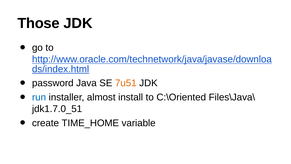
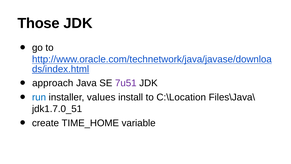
password: password -> approach (53, 83)
7u51 colour: orange -> purple (126, 83)
almost: almost -> values (101, 97)
C:\Oriented: C:\Oriented -> C:\Location (181, 97)
